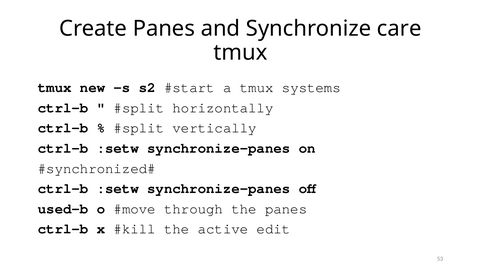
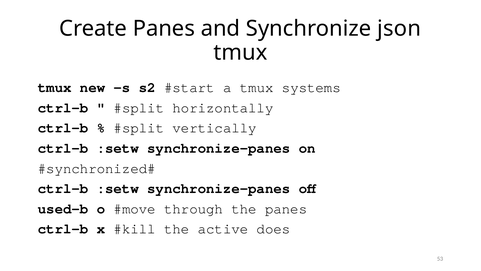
care: care -> json (399, 29)
edit: edit -> does (273, 229)
